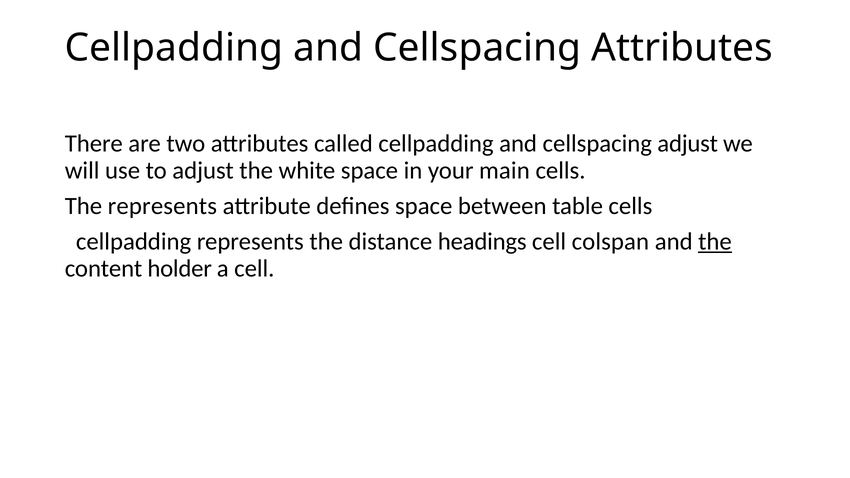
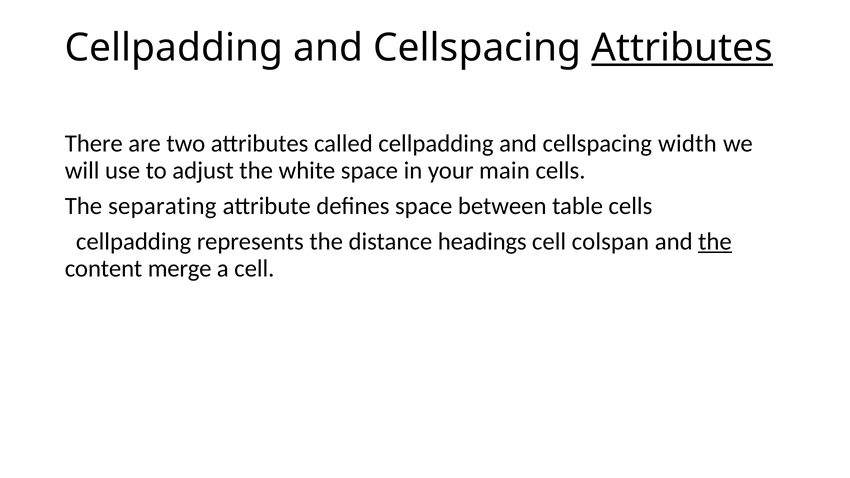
Attributes underline: none -> present (682, 48)
cellspacing adjust: adjust -> width (687, 144)
The represents: represents -> separating (162, 206)
holder: holder -> merge (180, 269)
